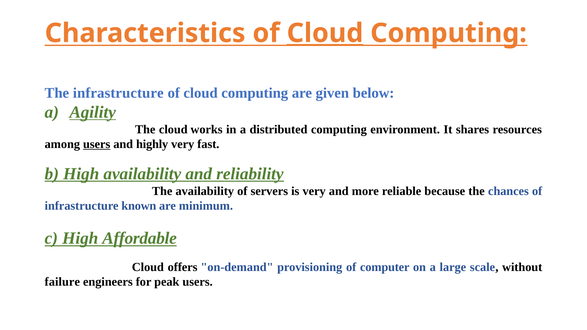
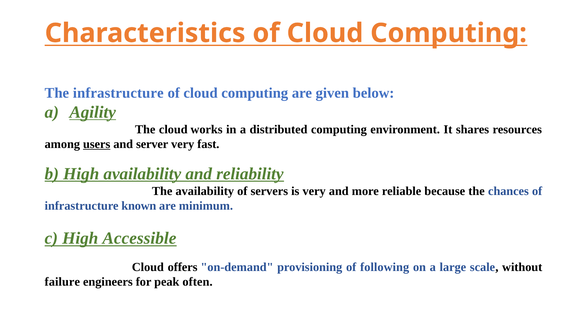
Cloud underline: present -> none (325, 33)
highly: highly -> server (152, 144)
Affordable: Affordable -> Accessible (139, 238)
computer: computer -> following (385, 267)
peak users: users -> often (198, 282)
